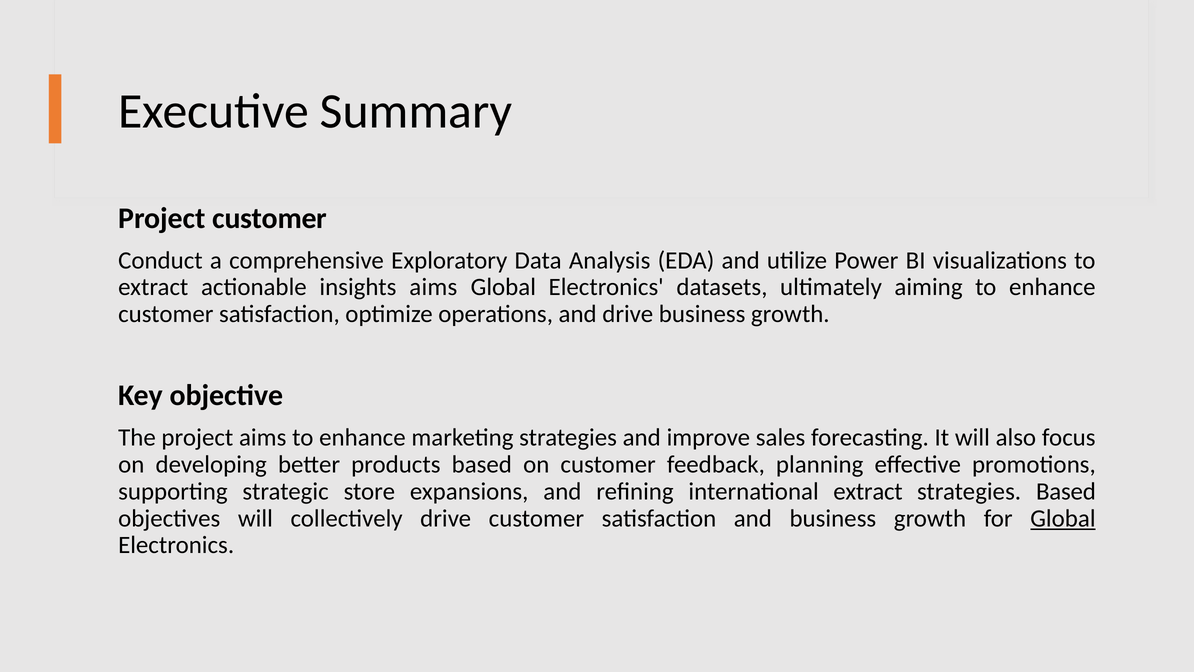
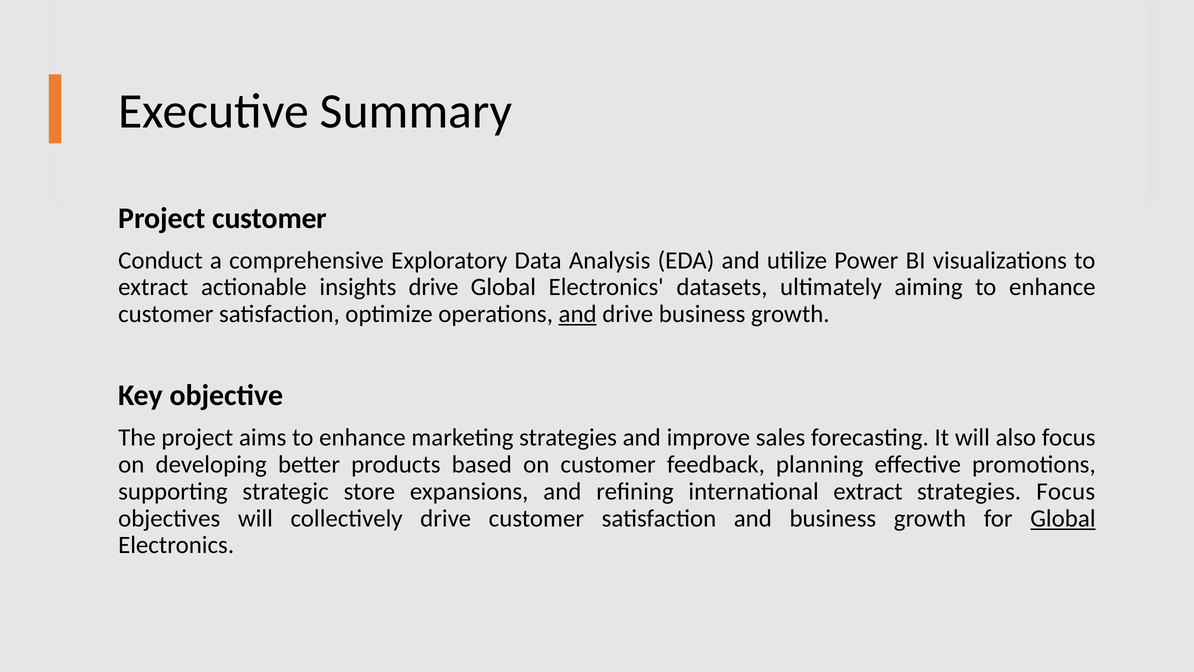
insights aims: aims -> drive (434, 287)
and underline: none -> present (578, 314)
strategies Based: Based -> Focus (1066, 491)
